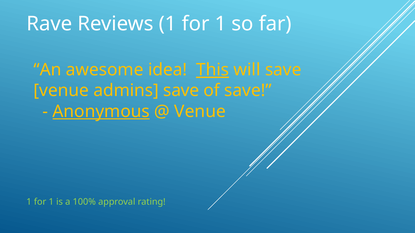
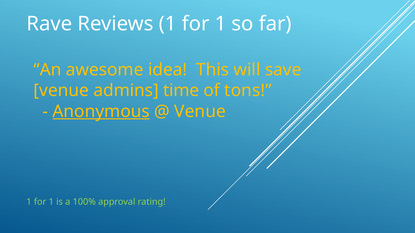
This underline: present -> none (213, 70)
admins save: save -> time (181, 91)
of save: save -> tons (248, 91)
